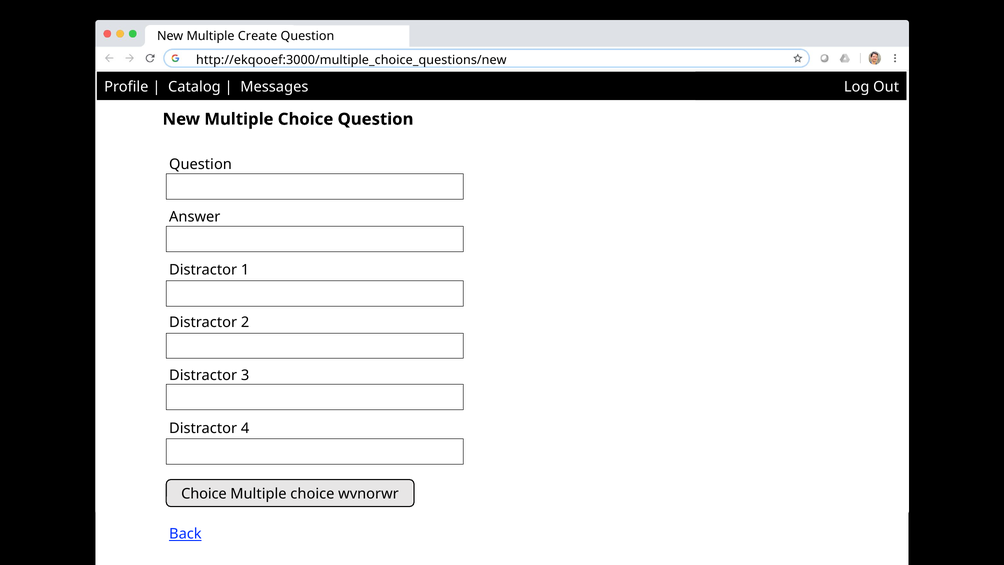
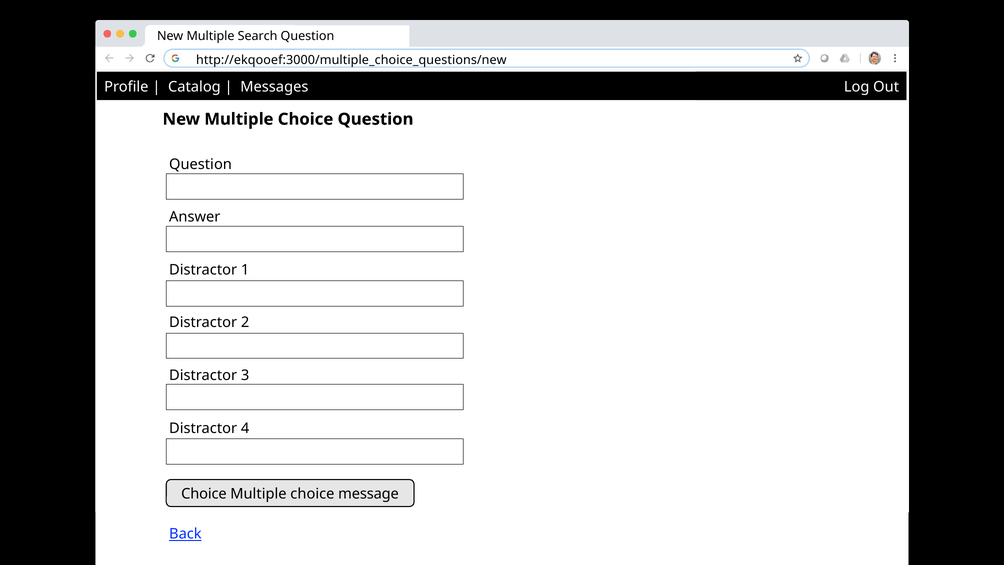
Create: Create -> Search (258, 36)
wvnorwr: wvnorwr -> message (369, 494)
